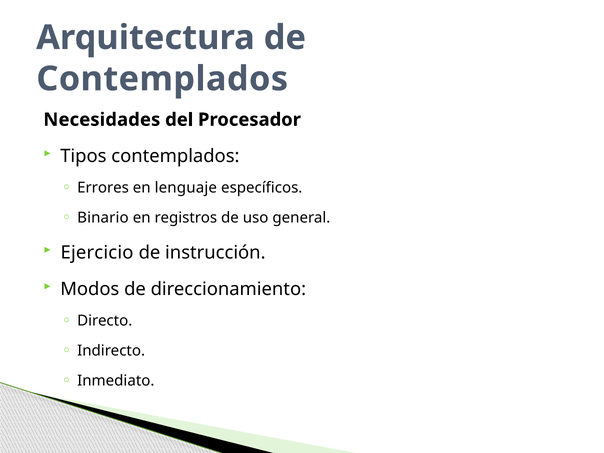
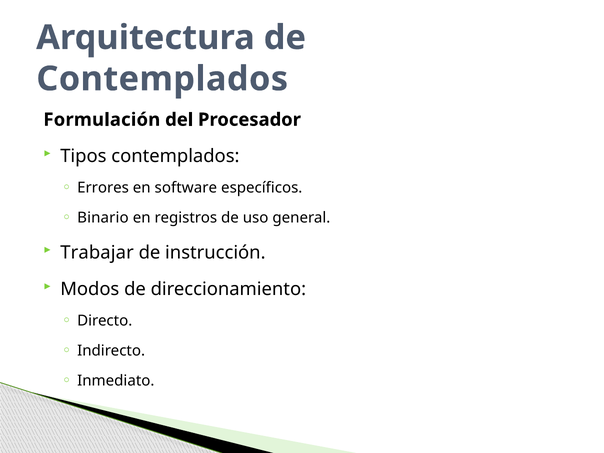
Necesidades: Necesidades -> Formulación (102, 120)
lenguaje: lenguaje -> software (186, 188)
Ejercicio: Ejercicio -> Trabajar (97, 253)
